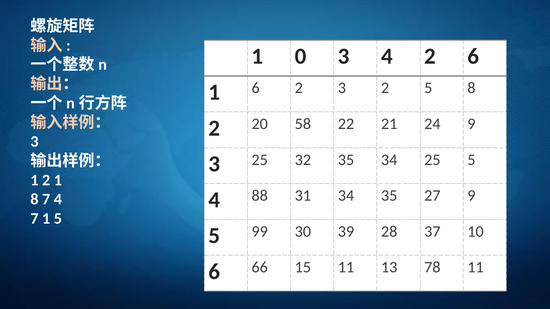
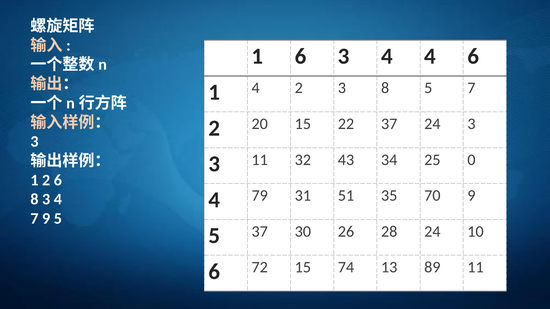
1 0: 0 -> 6 (301, 56)
4 2: 2 -> 4 (430, 56)
1 6: 6 -> 4 (256, 88)
3 2: 2 -> 8 (385, 88)
5 8: 8 -> 7 (471, 88)
20 58: 58 -> 15 (303, 124)
22 21: 21 -> 37 (389, 124)
24 9: 9 -> 3 (471, 124)
3 25: 25 -> 11 (260, 160)
32 35: 35 -> 43 (346, 160)
25 5: 5 -> 0 (471, 160)
2 1: 1 -> 6 (58, 180)
88: 88 -> 79 (260, 196)
31 34: 34 -> 51 (346, 196)
27: 27 -> 70 (432, 196)
8 7: 7 -> 3 (46, 200)
7 1: 1 -> 9 (46, 219)
5 99: 99 -> 37 (260, 232)
39: 39 -> 26 (346, 232)
28 37: 37 -> 24 (432, 232)
66: 66 -> 72 (260, 268)
15 11: 11 -> 74 (346, 268)
78: 78 -> 89 (432, 268)
